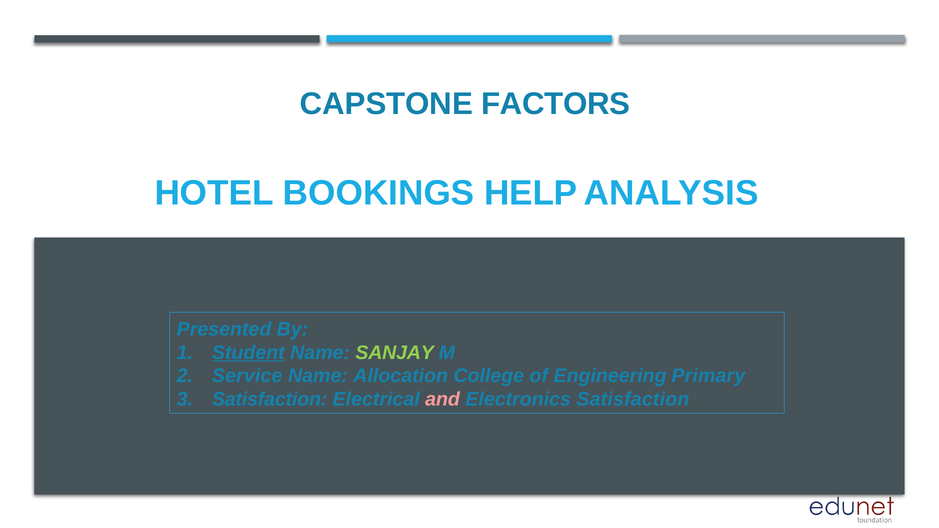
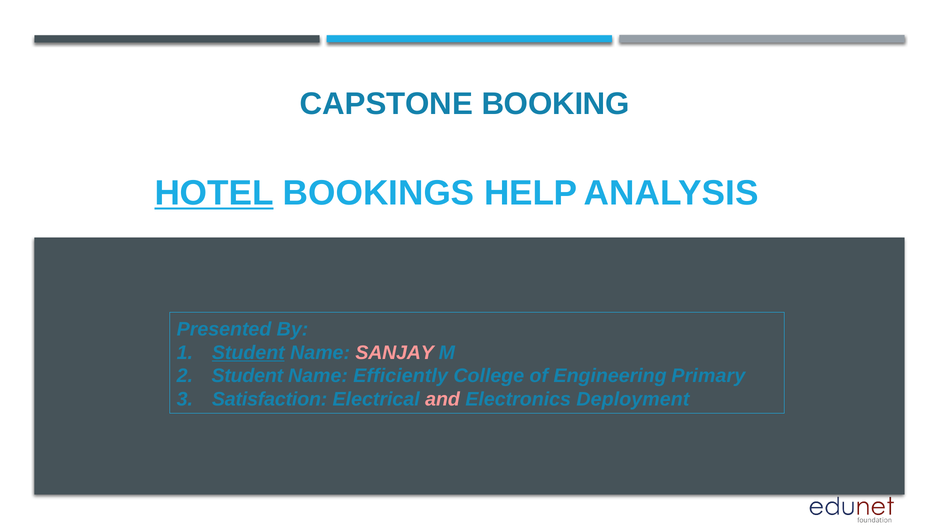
FACTORS: FACTORS -> BOOKING (556, 104)
HOTEL underline: none -> present (214, 193)
SANJAY colour: light green -> pink (395, 353)
Service: Service -> Student (247, 376)
Allocation: Allocation -> Efficiently (401, 376)
Electronics Satisfaction: Satisfaction -> Deployment (633, 400)
